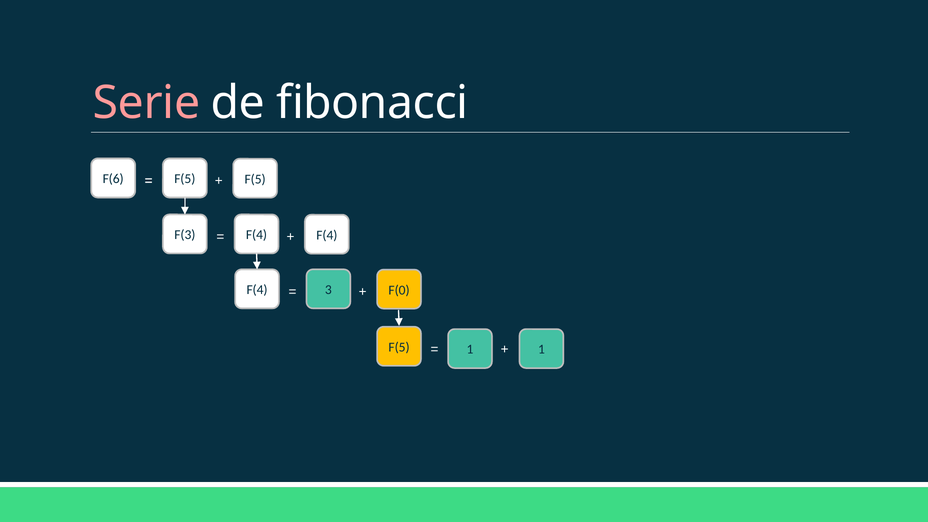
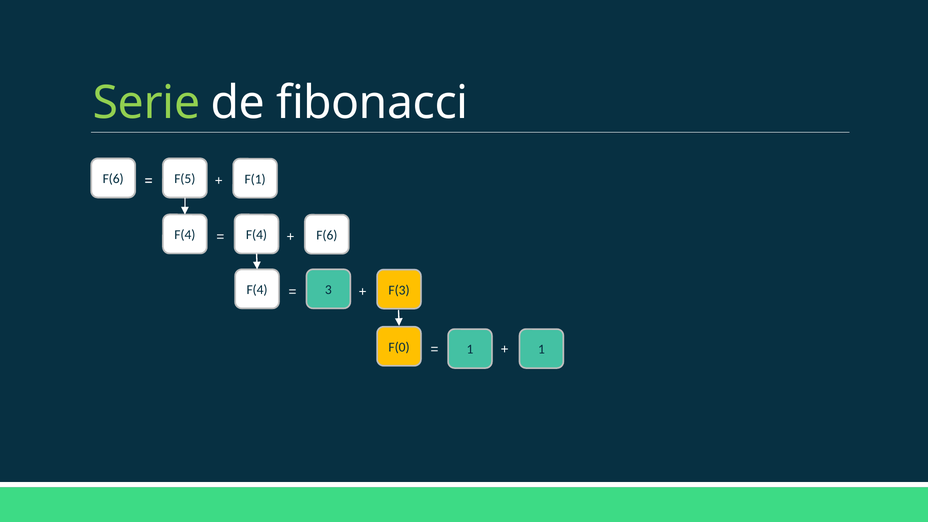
Serie colour: pink -> light green (147, 103)
F(5: F(5 -> F(1 (255, 179)
F(3: F(3 -> F(4 (185, 235)
F(4 F(4: F(4 -> F(6 (327, 235)
F(0: F(0 -> F(3 (399, 290)
F(5: F(5 -> F(0 (399, 347)
